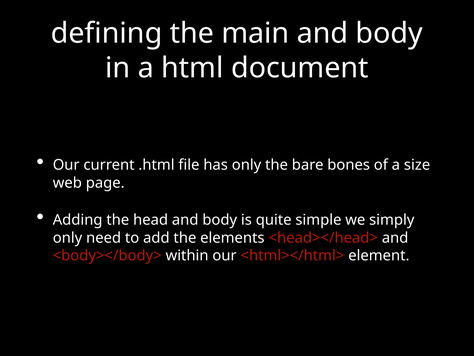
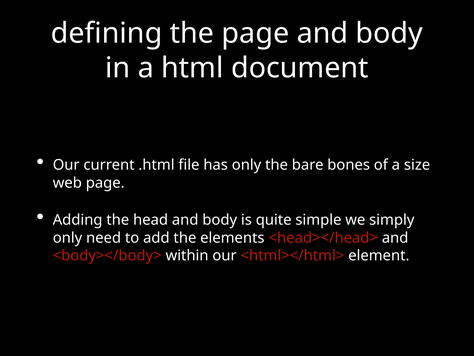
the main: main -> page (255, 33)
